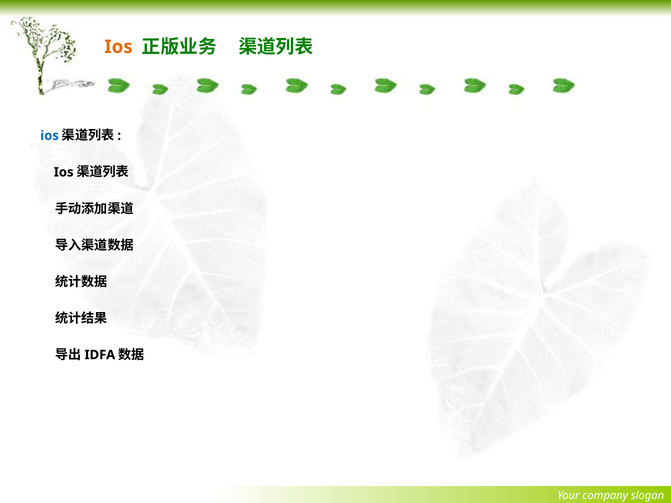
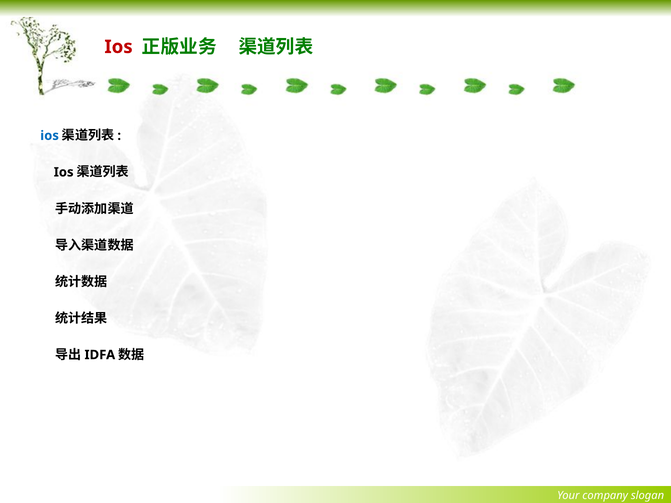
Ios colour: orange -> red (119, 47)
